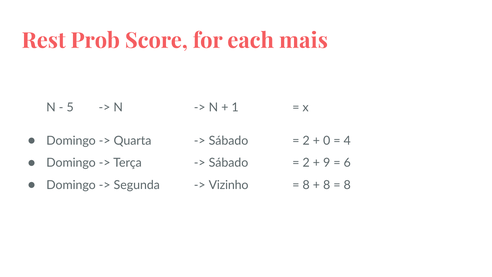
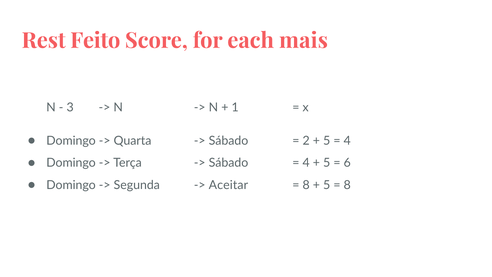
Prob: Prob -> Feito (95, 41)
5: 5 -> 3 (70, 107)
0: 0 -> 5 (327, 141)
2: 2 -> 4 (306, 163)
9: 9 -> 5 (327, 163)
Vizinho: Vizinho -> Aceitar (228, 185)
8: 8 -> 5 (327, 185)
